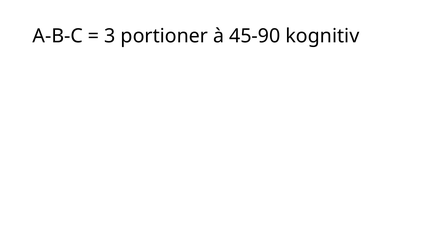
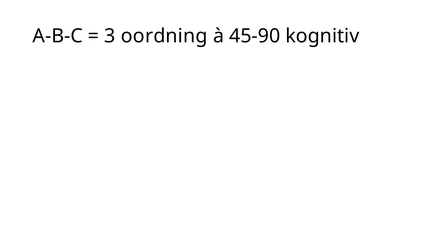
portioner: portioner -> oordning (164, 36)
